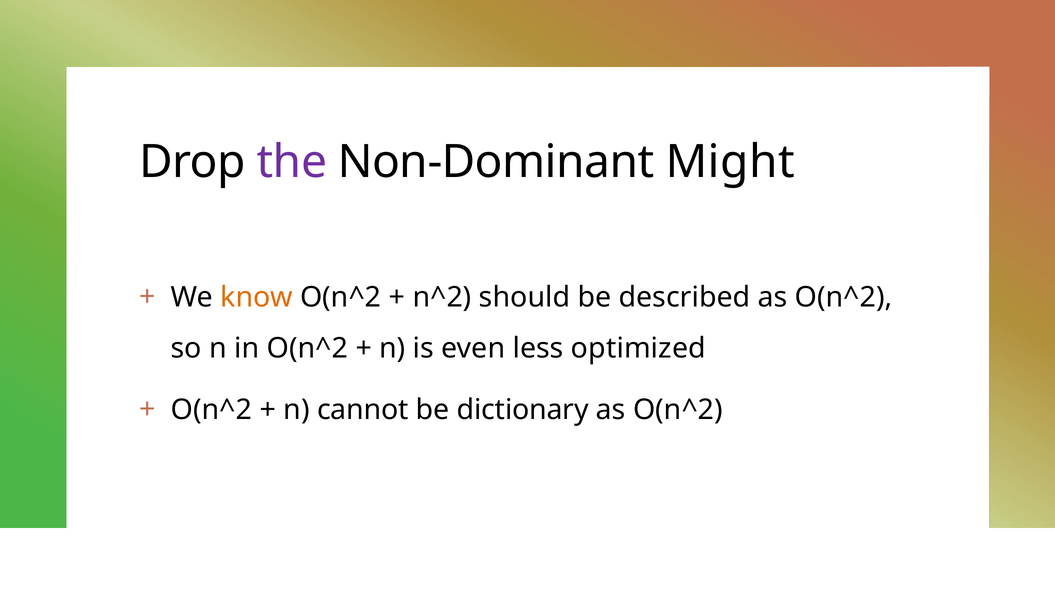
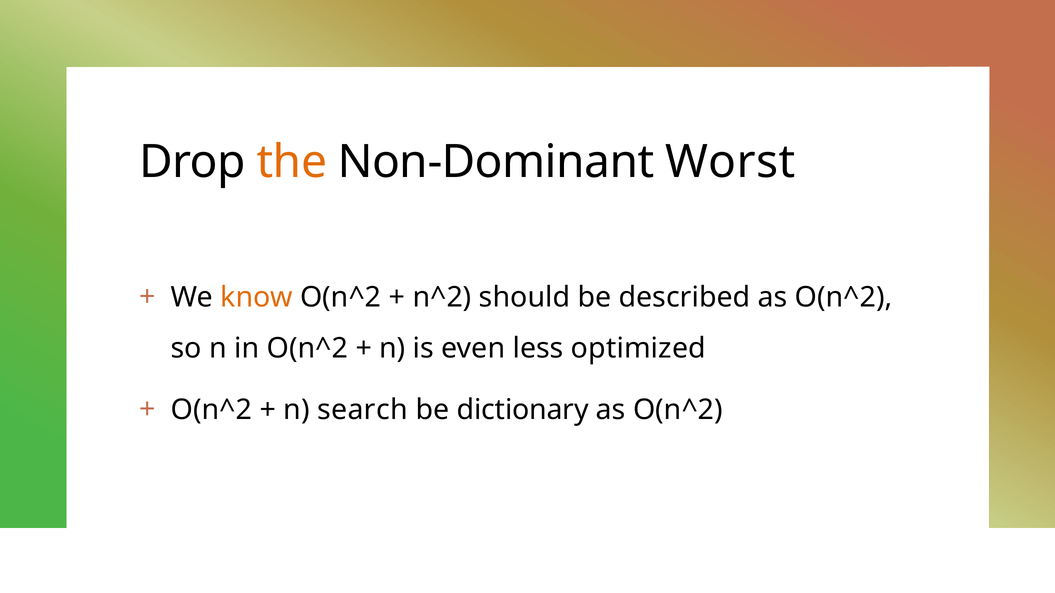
the colour: purple -> orange (292, 162)
Might: Might -> Worst (730, 162)
cannot: cannot -> search (362, 410)
